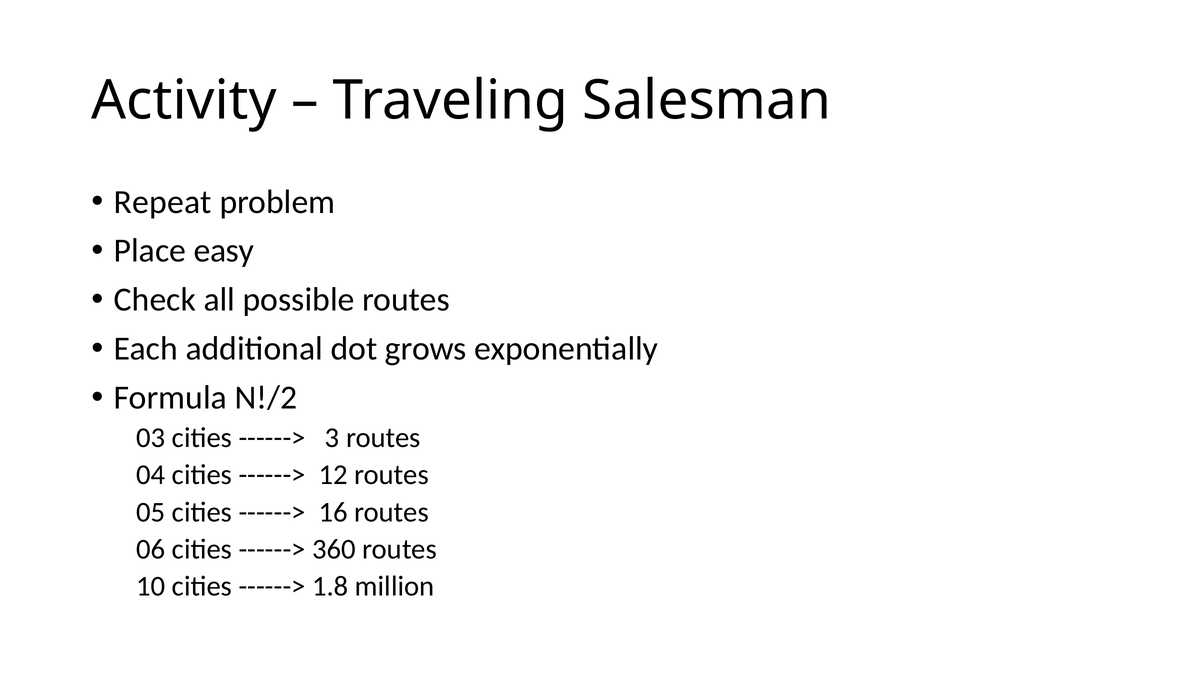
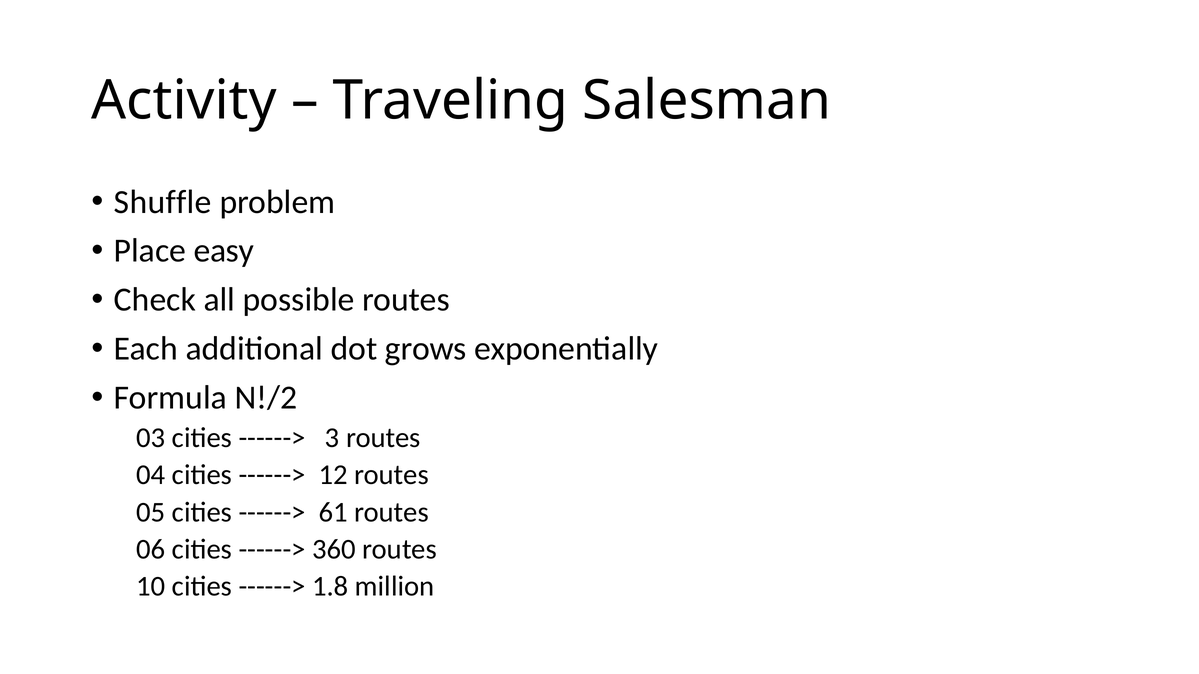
Repeat: Repeat -> Shuffle (163, 202)
16: 16 -> 61 (333, 512)
